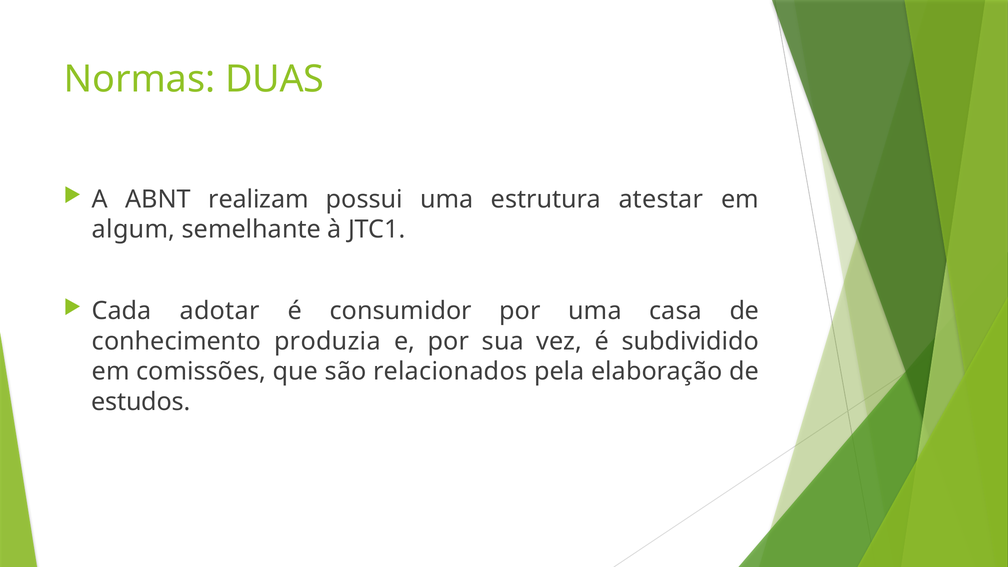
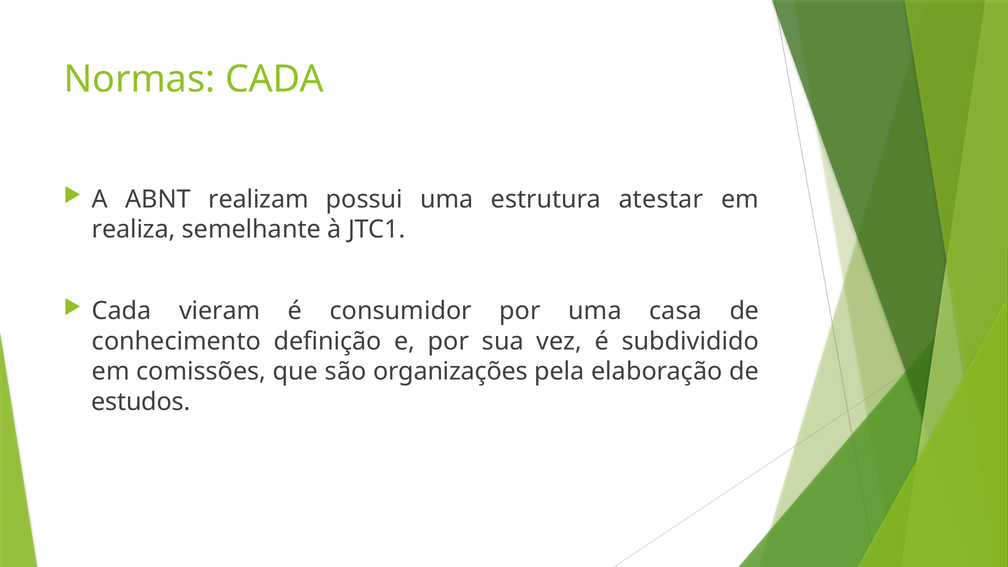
Normas DUAS: DUAS -> CADA (275, 79)
algum: algum -> realiza (134, 230)
adotar: adotar -> vieram (220, 311)
produzia: produzia -> definição (328, 341)
relacionados: relacionados -> organizações (450, 372)
